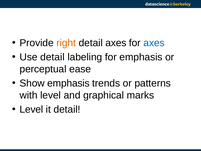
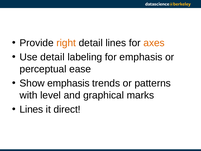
detail axes: axes -> lines (116, 43)
axes colour: blue -> orange (154, 43)
Level: Level -> Lines (31, 109)
it detail: detail -> direct (67, 109)
